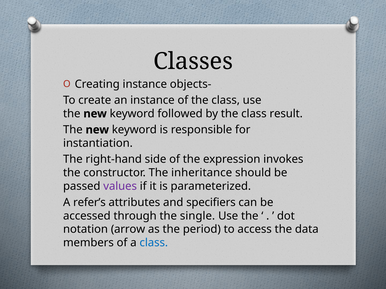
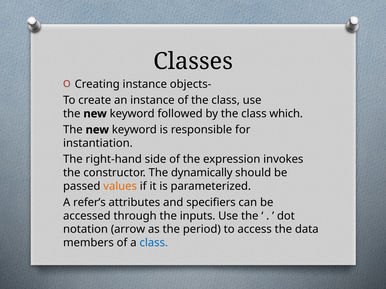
result: result -> which (286, 114)
inheritance: inheritance -> dynamically (202, 173)
values colour: purple -> orange (120, 187)
single: single -> inputs (198, 216)
